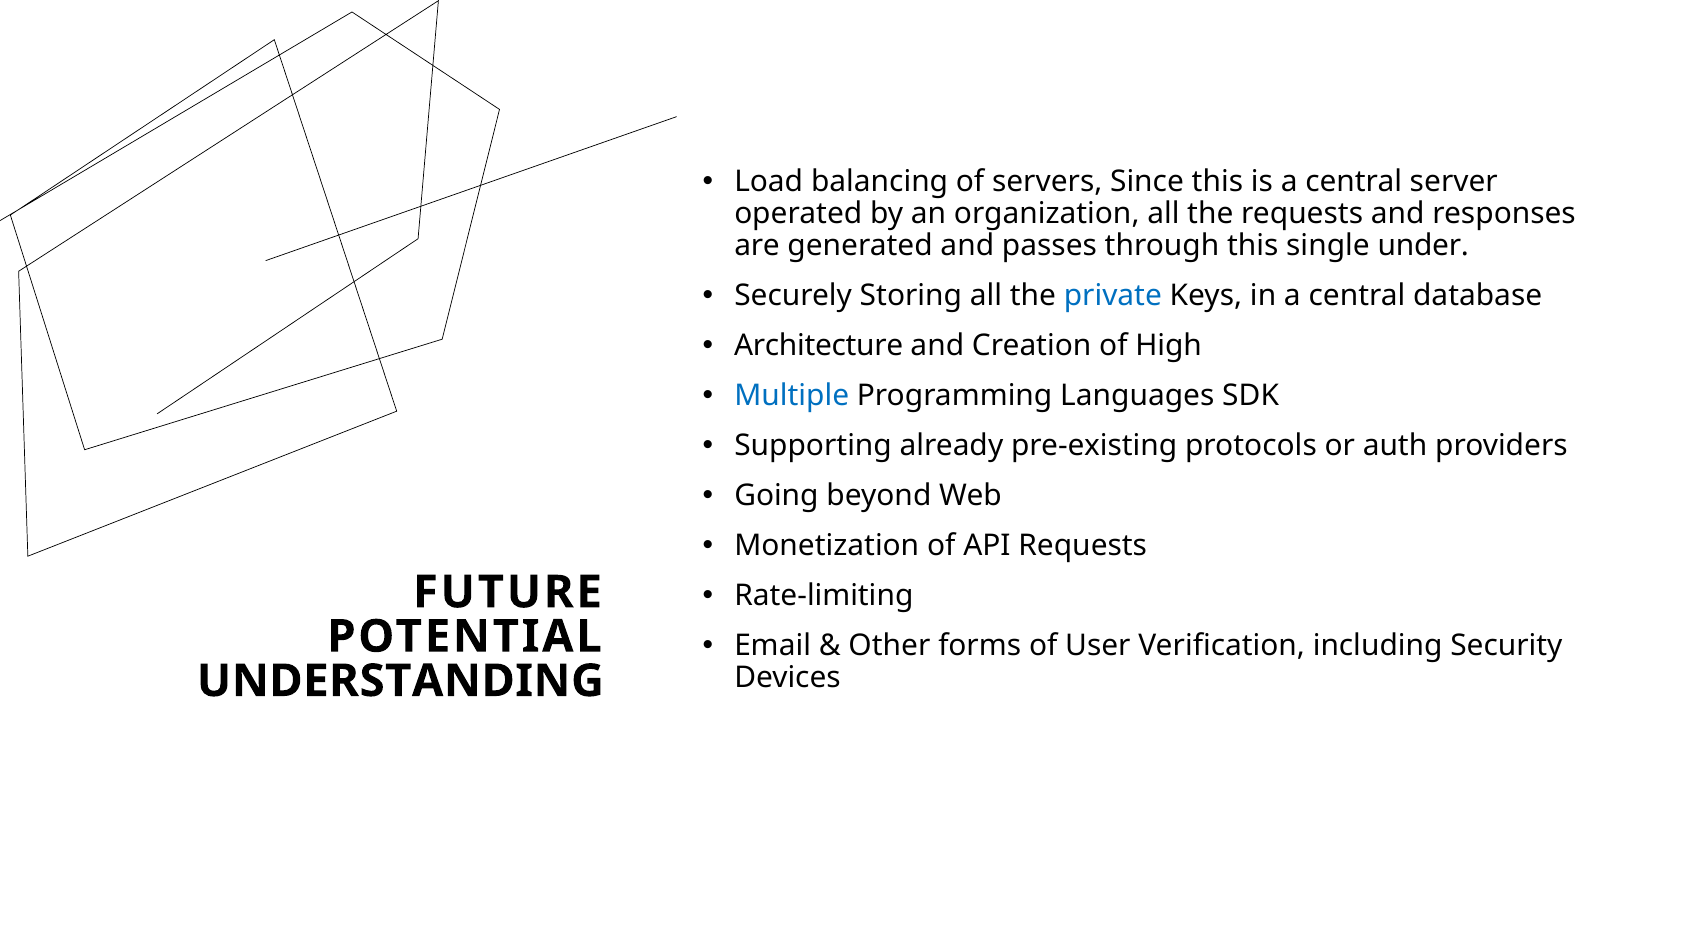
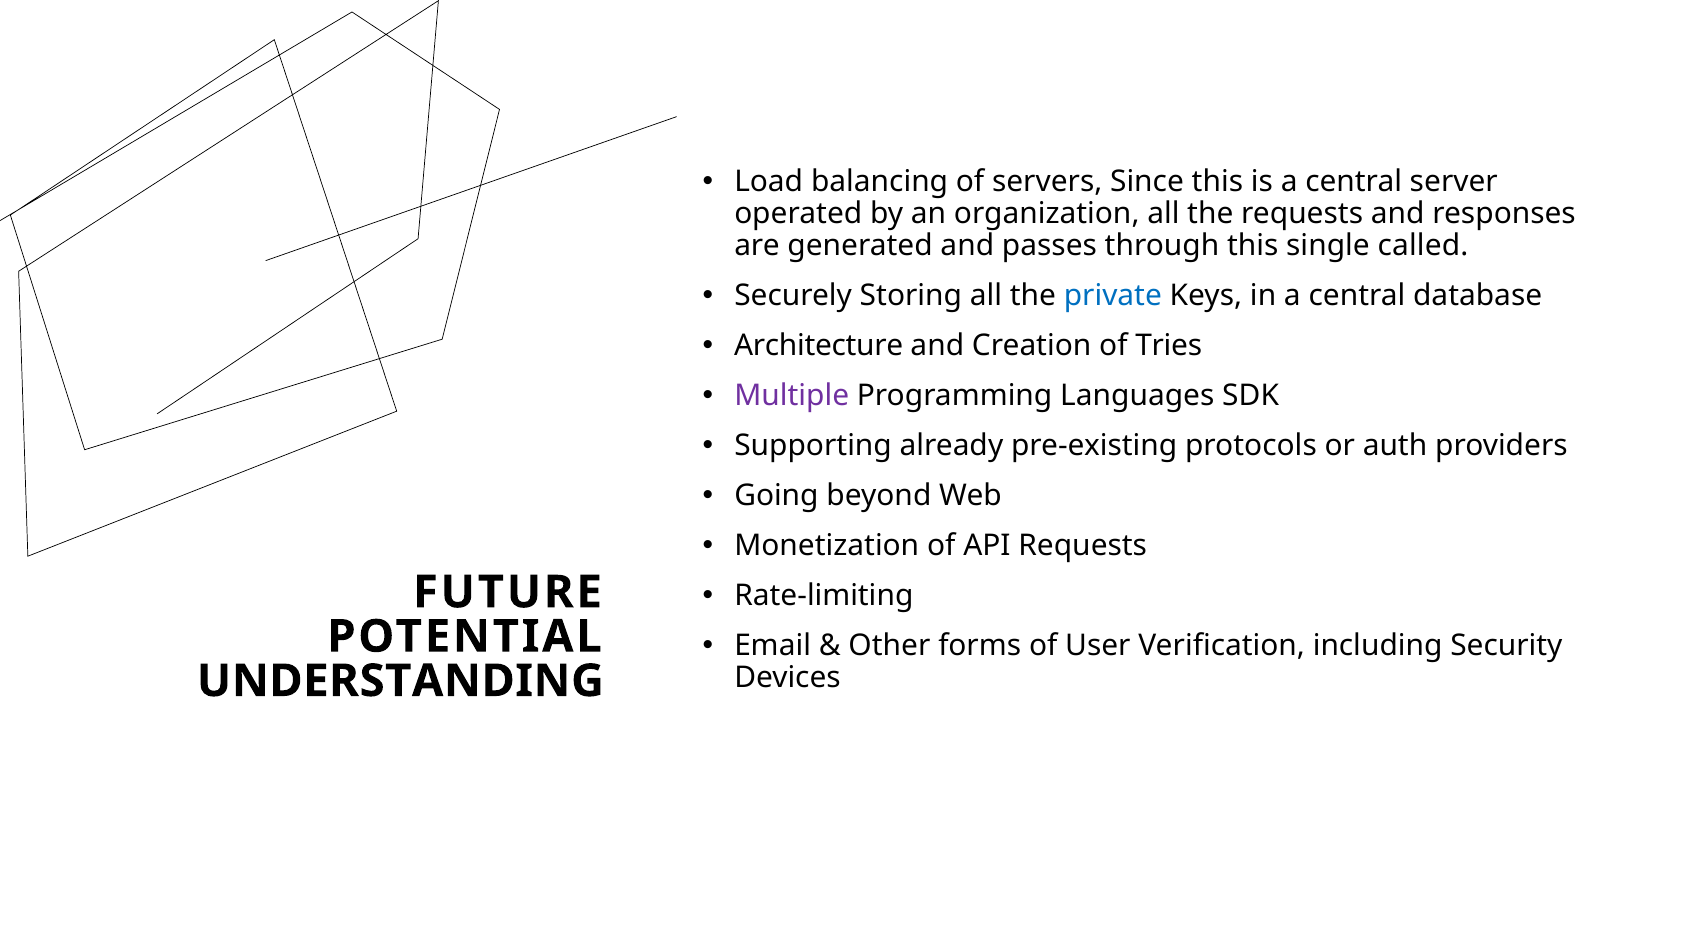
under: under -> called (1423, 246)
High: High -> Tries (1169, 346)
Multiple colour: blue -> purple (792, 396)
